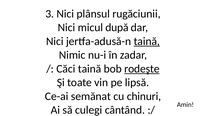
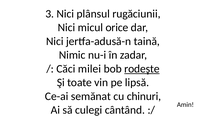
după: după -> orice (117, 28)
taină underline: present -> none (147, 41)
Căci taină: taină -> milei (89, 69)
